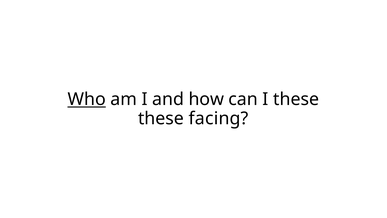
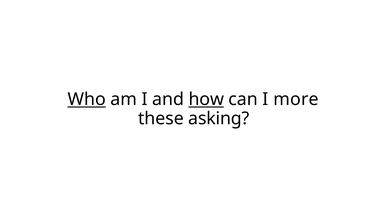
how underline: none -> present (206, 99)
I these: these -> more (296, 99)
facing: facing -> asking (219, 118)
